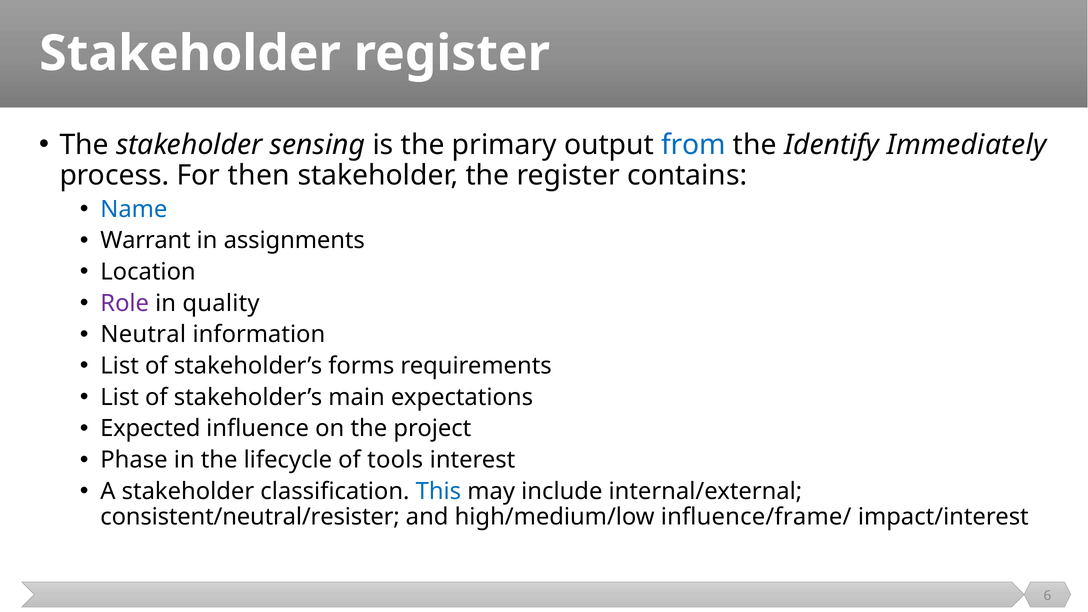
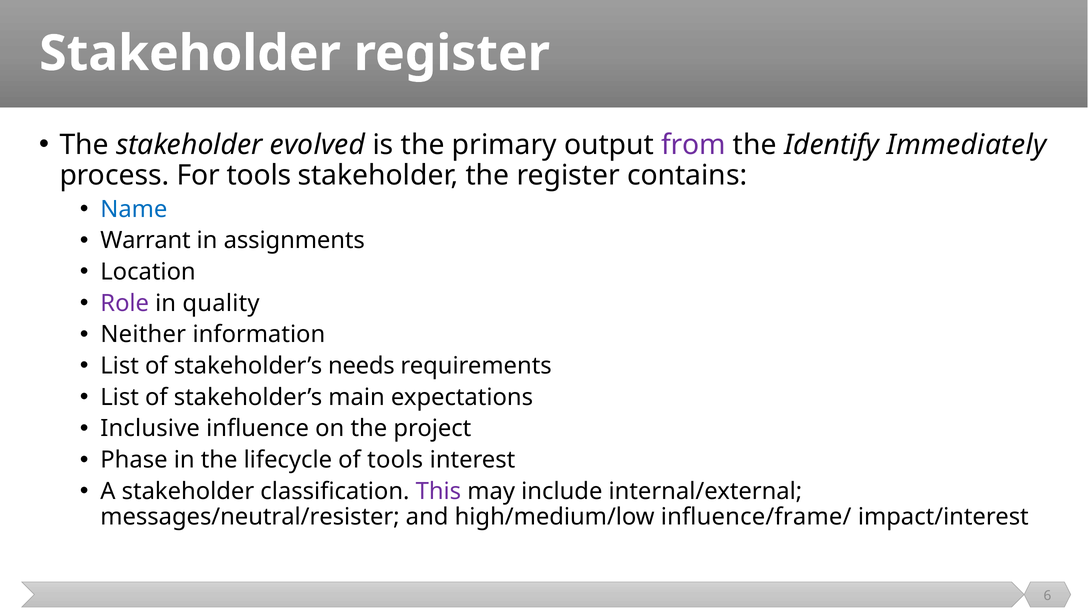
sensing: sensing -> evolved (317, 145)
from colour: blue -> purple (694, 145)
For then: then -> tools (259, 175)
Neutral: Neutral -> Neither (143, 335)
forms: forms -> needs (361, 366)
Expected: Expected -> Inclusive (150, 429)
This colour: blue -> purple (438, 491)
consistent/neutral/resister: consistent/neutral/resister -> messages/neutral/resister (250, 517)
